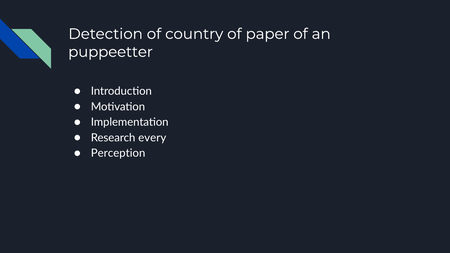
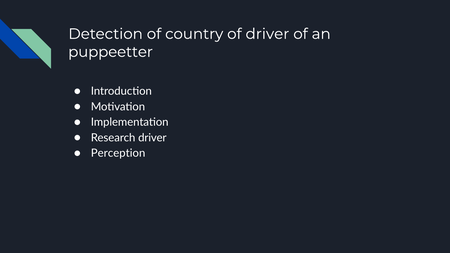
of paper: paper -> driver (267, 34)
Research every: every -> driver (152, 138)
